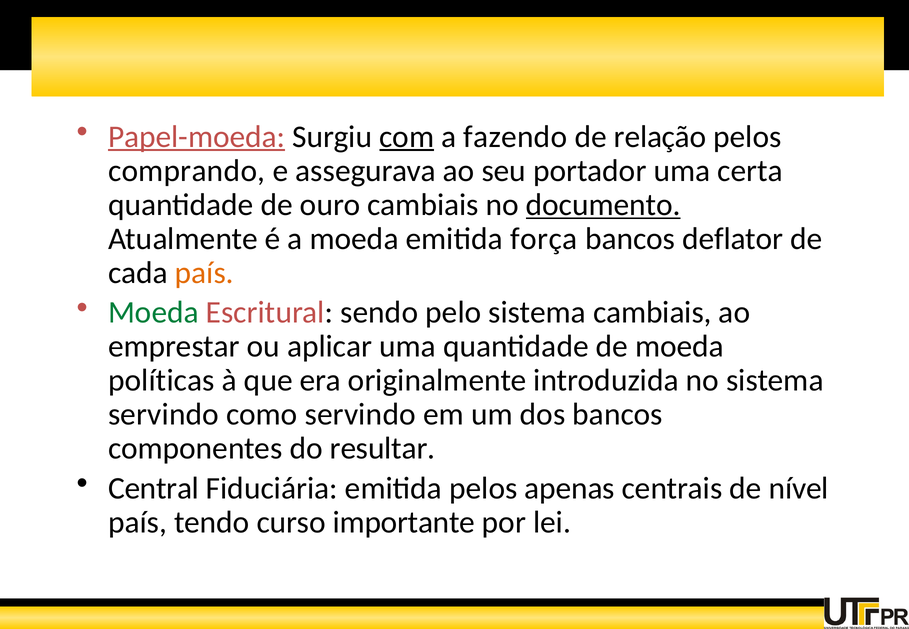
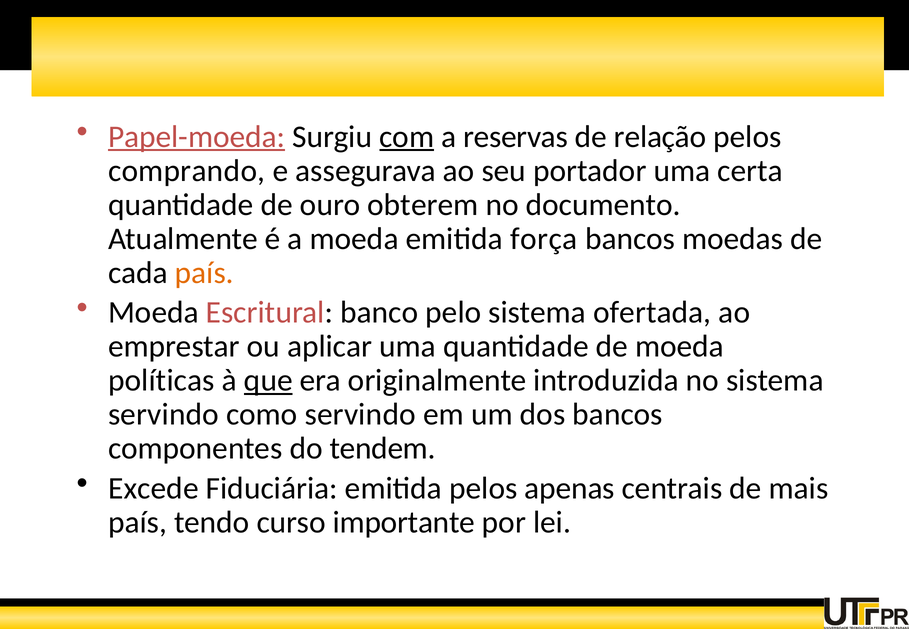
fazendo: fazendo -> reservas (516, 137)
ouro cambiais: cambiais -> obterem (423, 205)
documento underline: present -> none (603, 205)
deflator: deflator -> moedas (733, 239)
Moeda colour: green -> black (153, 313)
sendo: sendo -> banco (379, 313)
sistema cambiais: cambiais -> ofertada (652, 313)
que underline: none -> present (268, 381)
resultar: resultar -> tendem (383, 449)
Central: Central -> Excede (153, 489)
nível: nível -> mais (799, 489)
